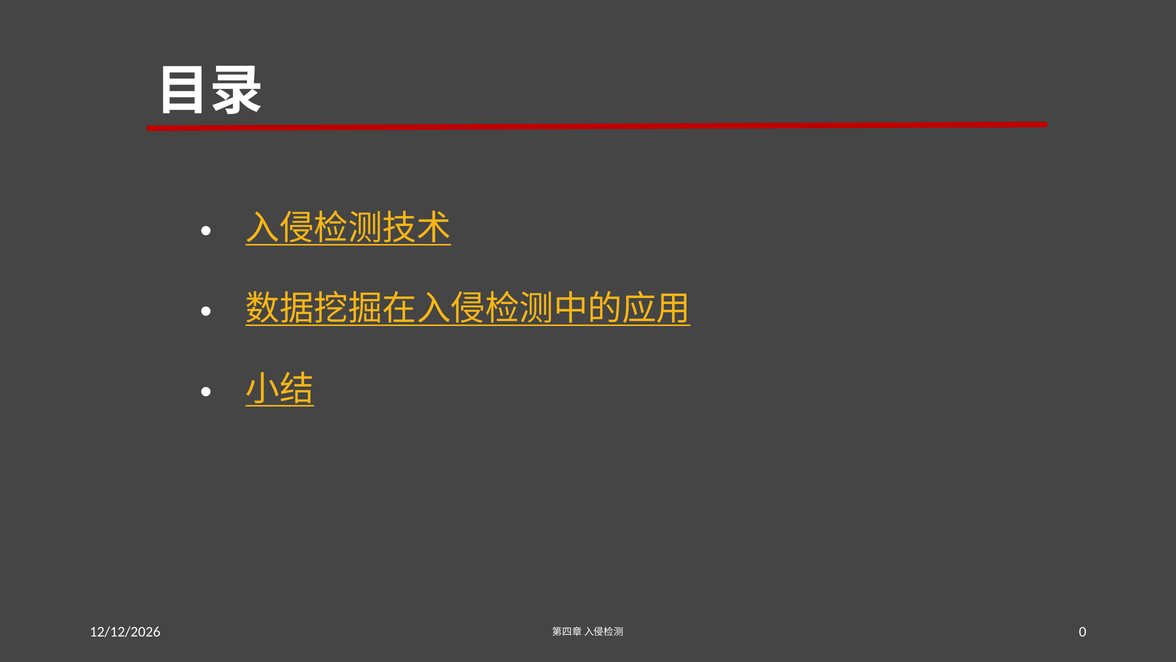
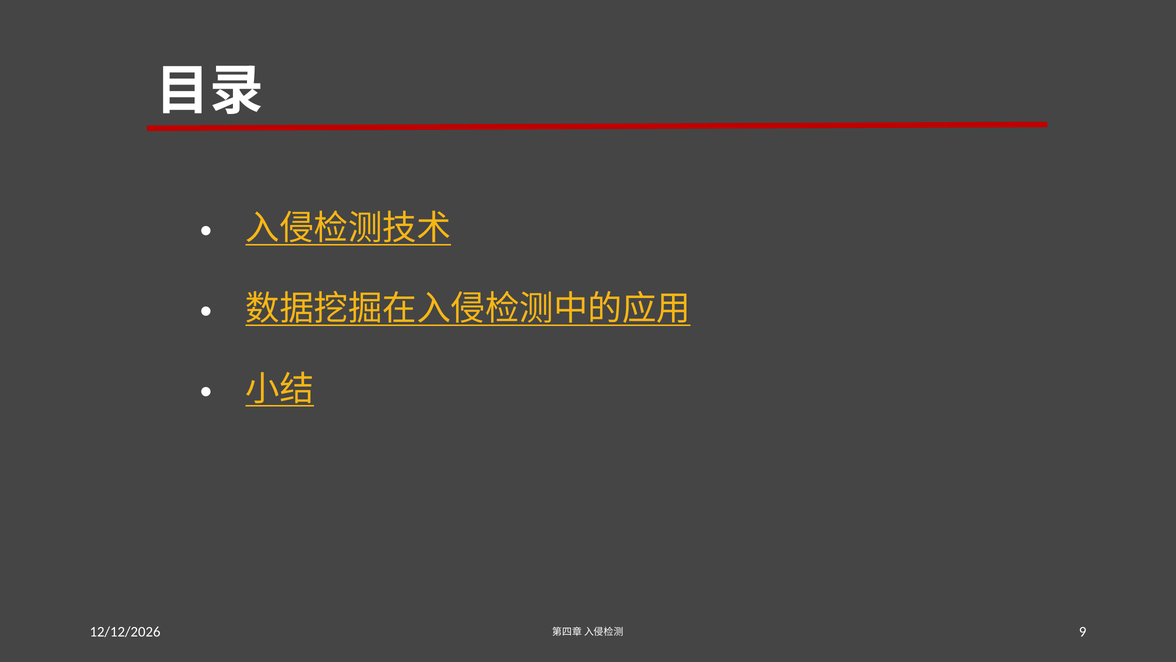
0: 0 -> 9 (1083, 632)
